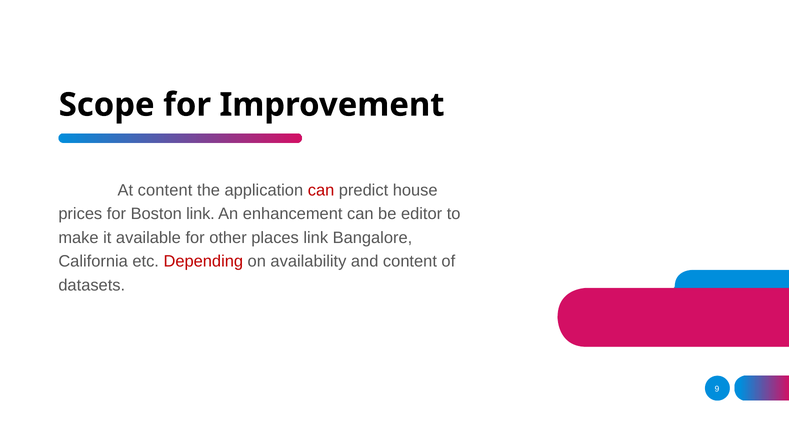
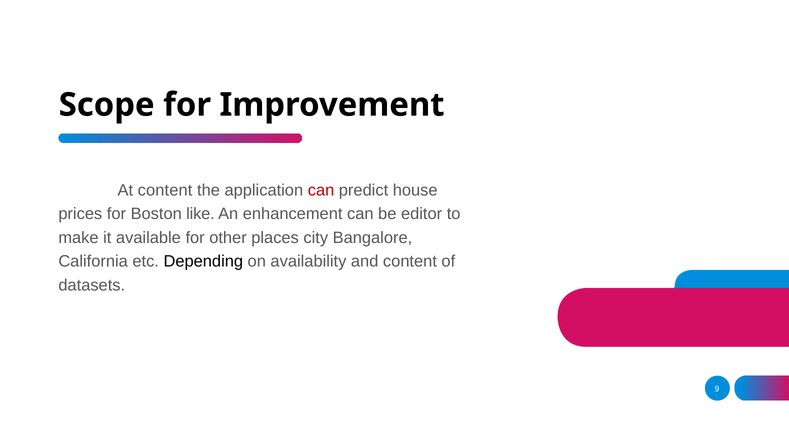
Boston link: link -> like (200, 214)
places link: link -> city (316, 238)
Depending colour: red -> black (203, 261)
